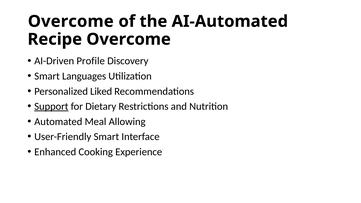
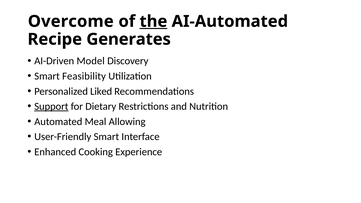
the underline: none -> present (153, 21)
Recipe Overcome: Overcome -> Generates (129, 39)
Profile: Profile -> Model (91, 61)
Languages: Languages -> Feasibility (84, 76)
